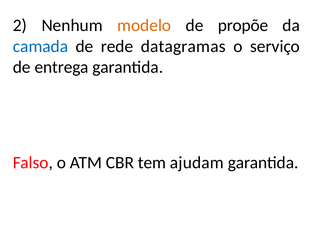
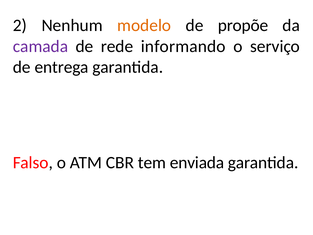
camada colour: blue -> purple (41, 46)
datagramas: datagramas -> informando (183, 46)
ajudam: ajudam -> enviada (197, 162)
